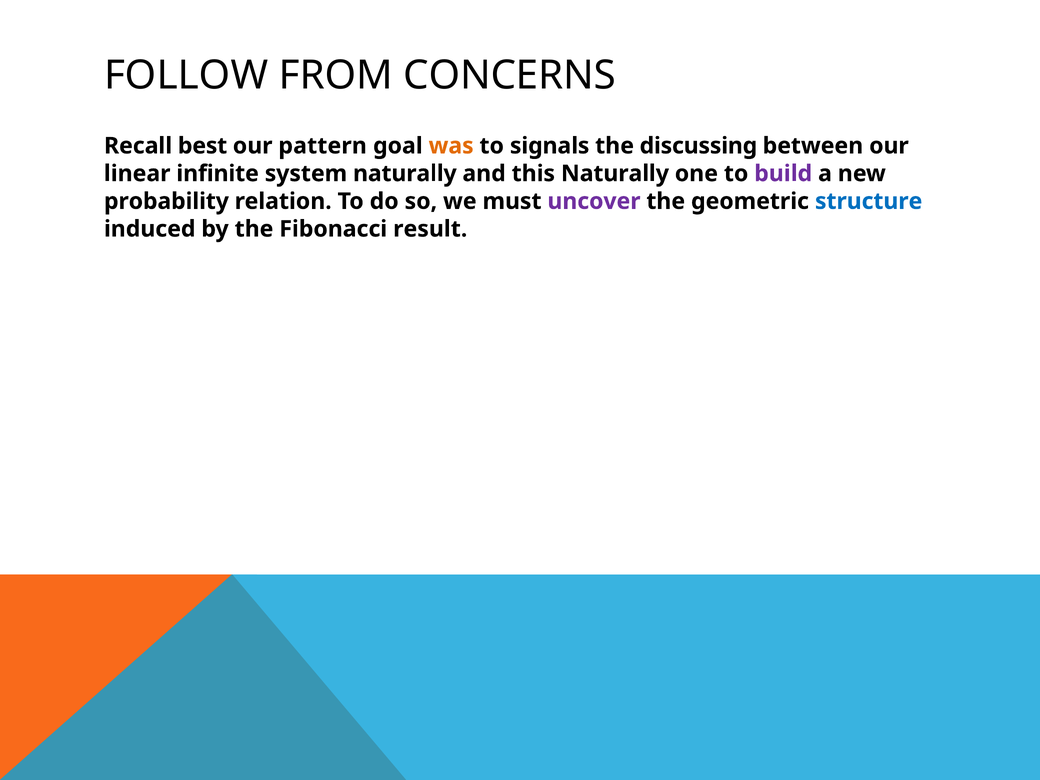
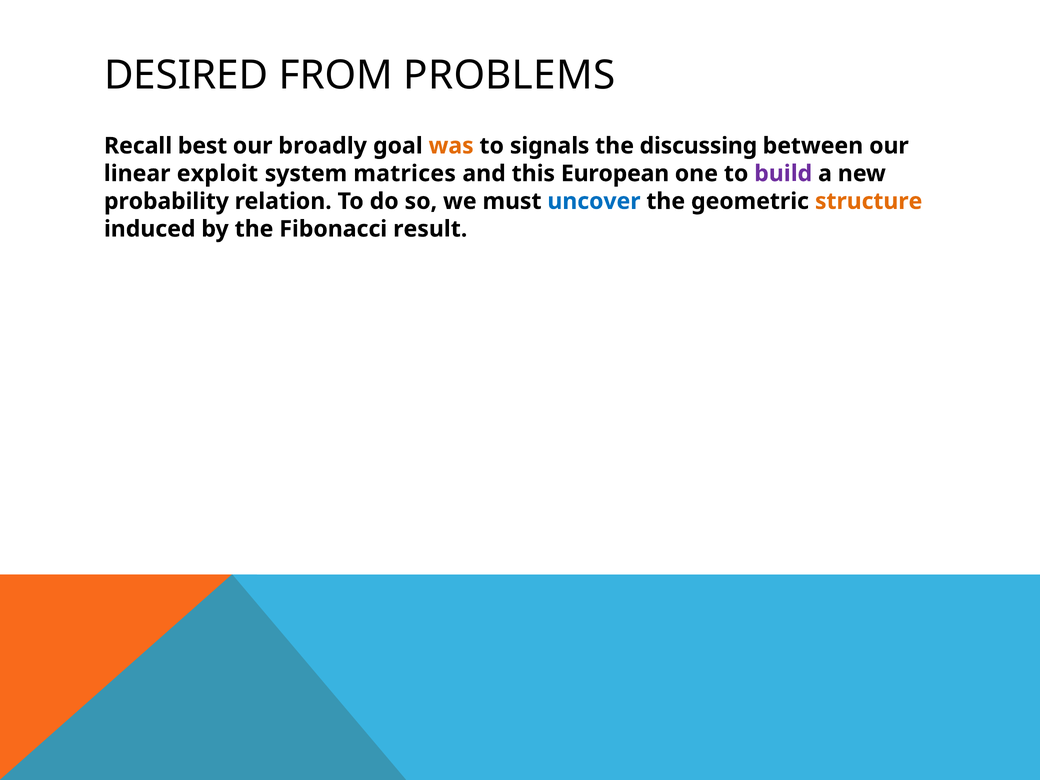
FOLLOW: FOLLOW -> DESIRED (186, 76)
CONCERNS: CONCERNS -> PROBLEMS (509, 76)
pattern: pattern -> broadly (323, 146)
infinite: infinite -> exploit (217, 174)
system naturally: naturally -> matrices (405, 174)
this Naturally: Naturally -> European (615, 174)
uncover colour: purple -> blue (594, 201)
structure colour: blue -> orange (869, 201)
